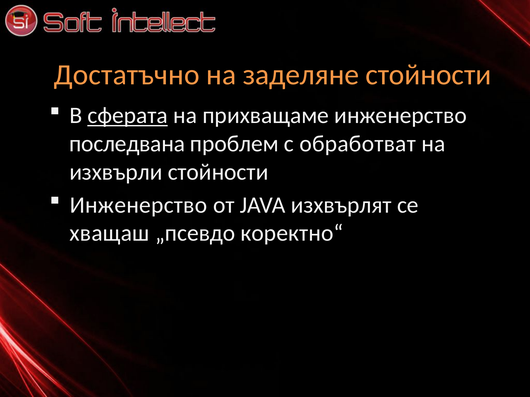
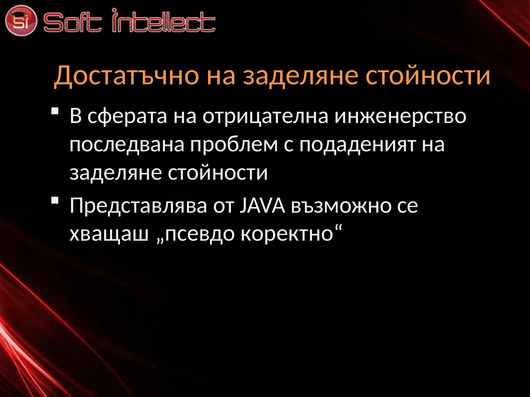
сферата underline: present -> none (128, 116)
прихващаме: прихващаме -> отрицателна (266, 116)
обработват: обработват -> подаденият (358, 144)
изхвърли: изхвърли -> заделяне (116, 172)
Инженерство: Инженерство -> Представлява (139, 205)
изхвърлят: изхвърлят -> възможно (341, 205)
